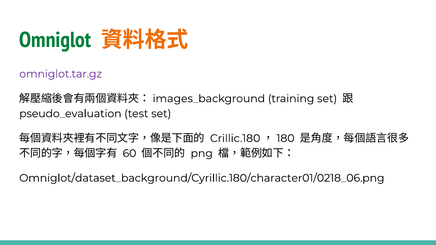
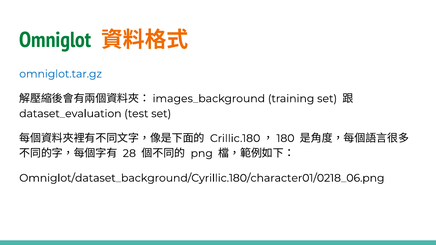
omniglot.tar.gz colour: purple -> blue (61, 74)
pseudo_evaluation: pseudo_evaluation -> dataset_evaluation (70, 114)
60: 60 -> 28 (129, 154)
